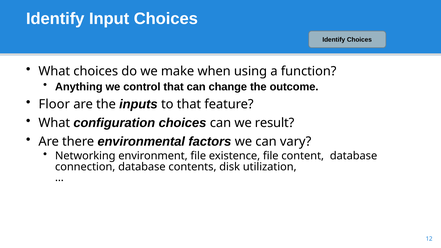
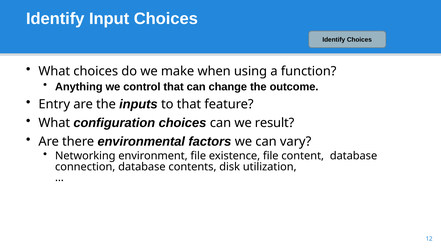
Floor: Floor -> Entry (54, 104)
